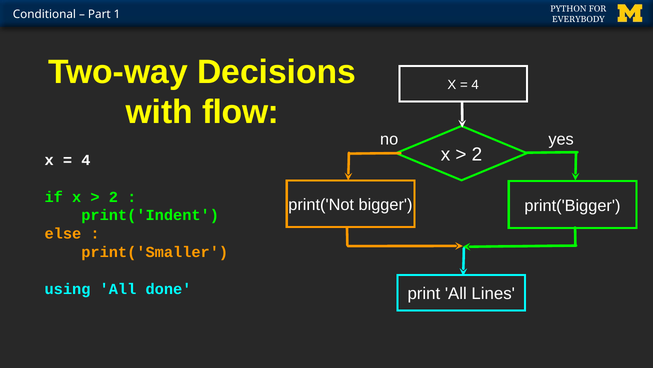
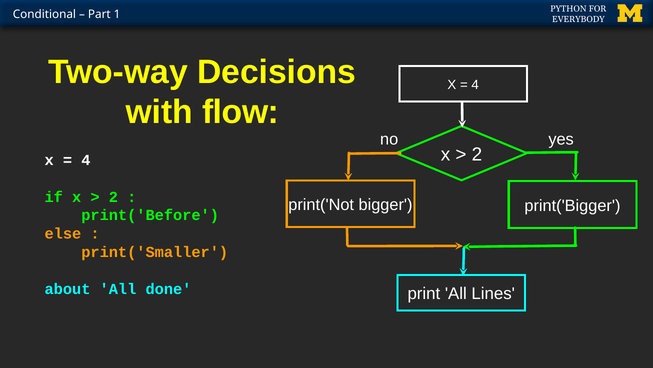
print('Indent: print('Indent -> print('Before (150, 215)
using: using -> about (67, 288)
